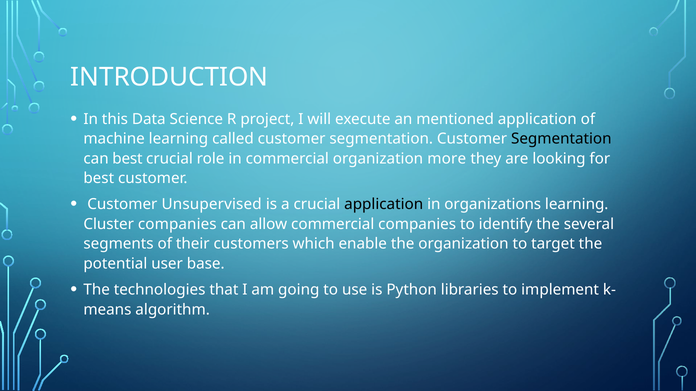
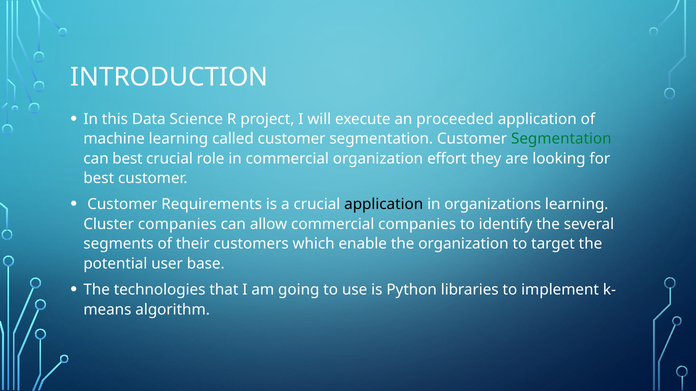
mentioned: mentioned -> proceeded (455, 119)
Segmentation colour: black -> green (561, 139)
more: more -> effort (447, 159)
Unsupervised: Unsupervised -> Requirements (212, 205)
